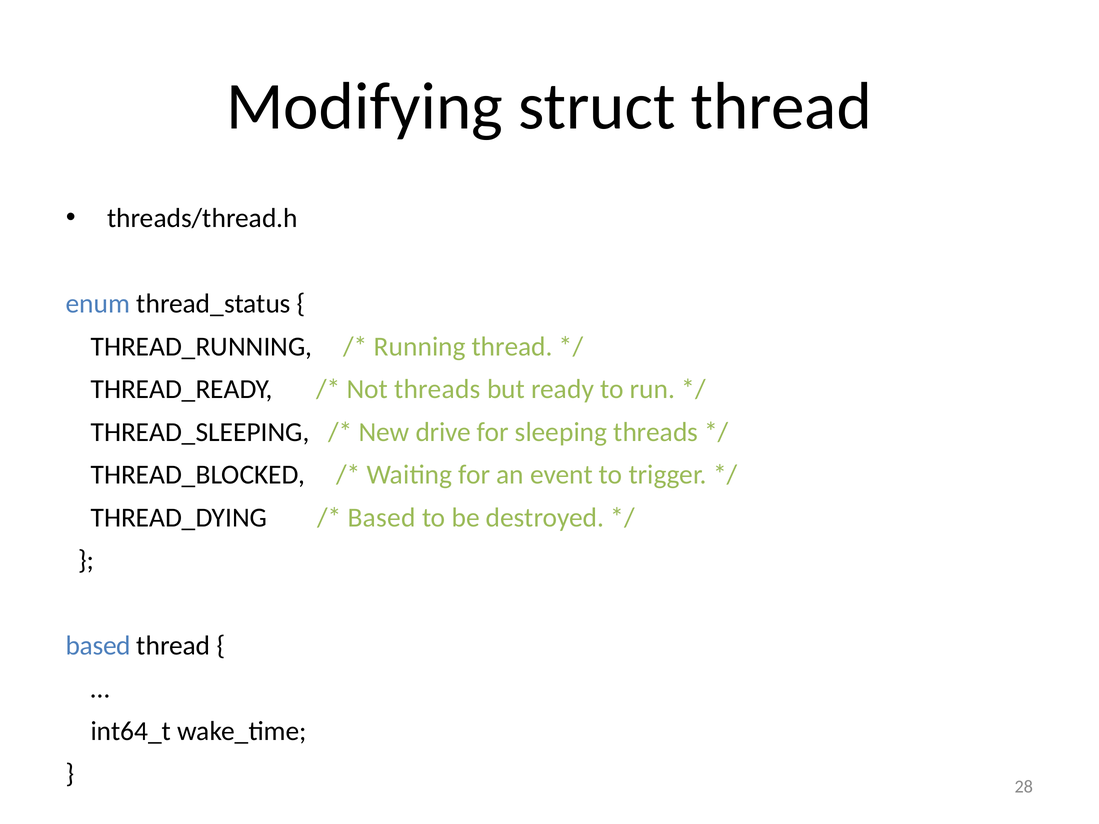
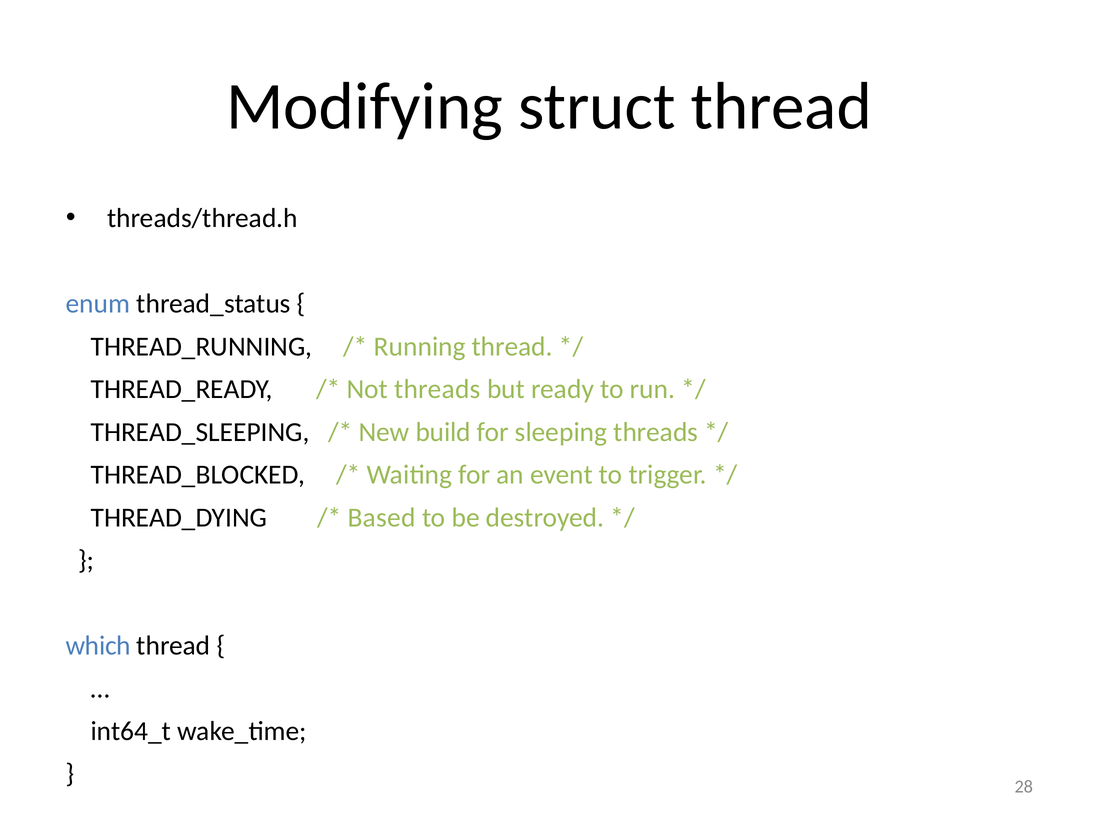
drive: drive -> build (443, 432)
based: based -> which (98, 646)
